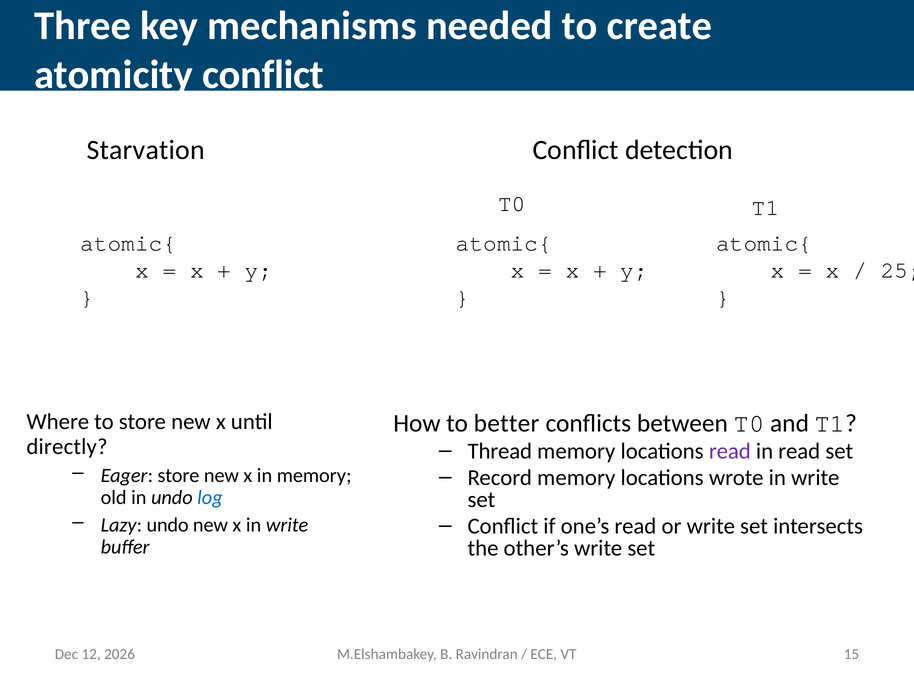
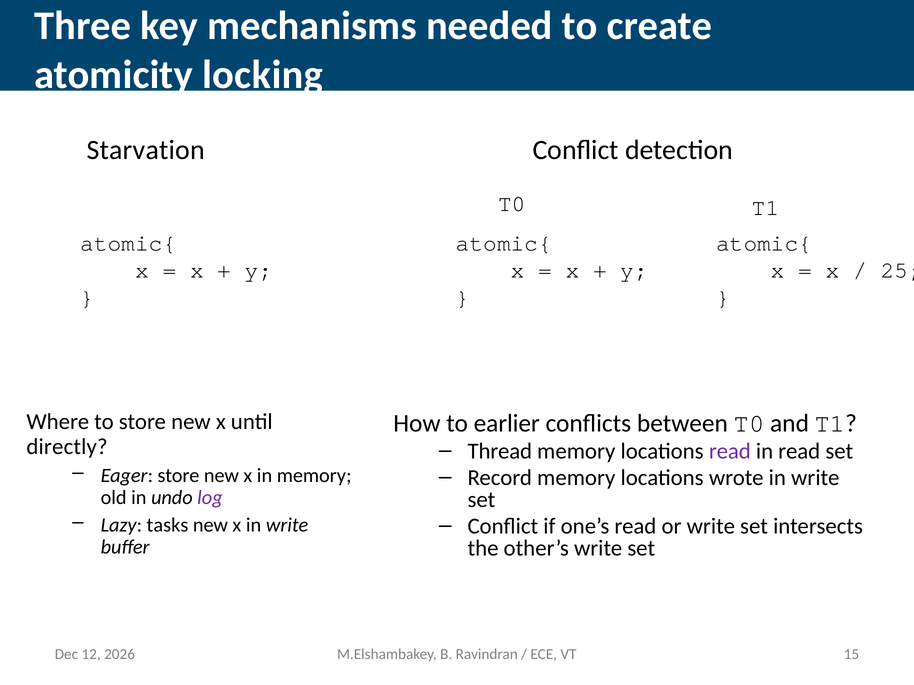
atomicity conflict: conflict -> locking (263, 75)
better: better -> earlier (507, 423)
log colour: blue -> purple (210, 498)
Lazy undo: undo -> tasks (167, 526)
